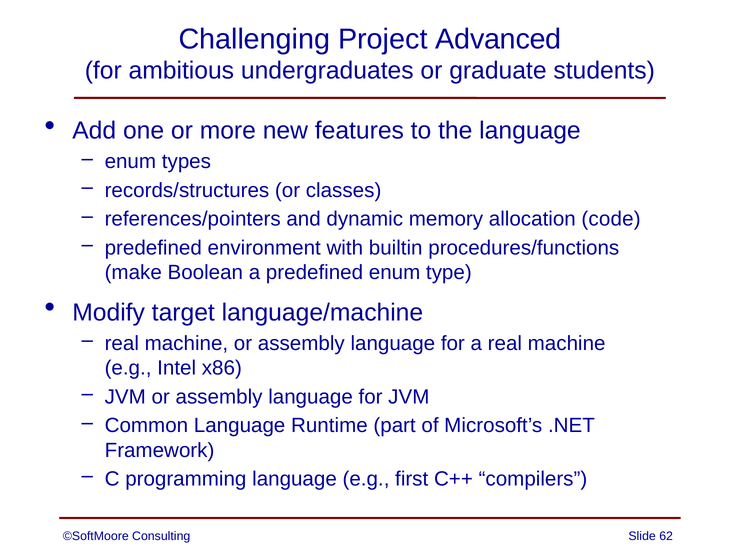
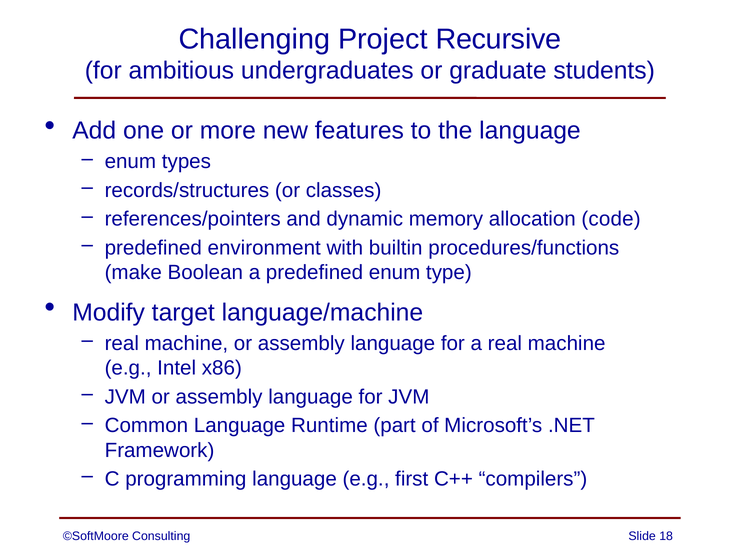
Advanced: Advanced -> Recursive (498, 39)
62: 62 -> 18 (666, 536)
